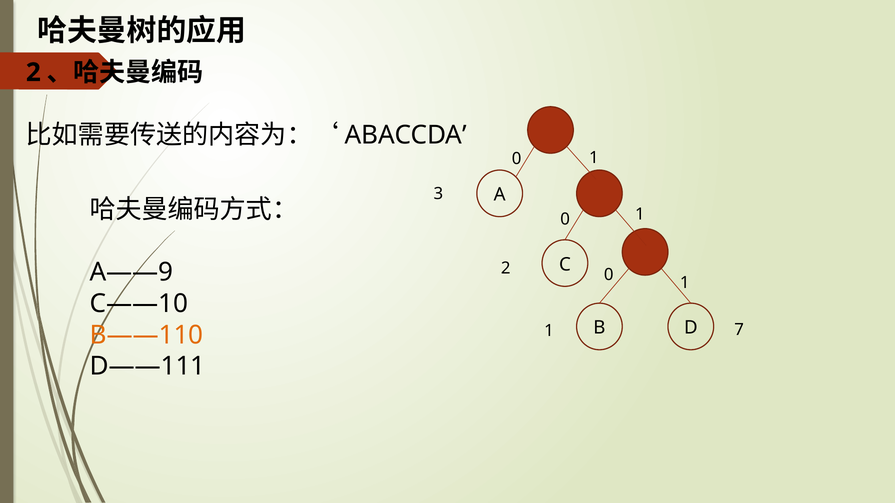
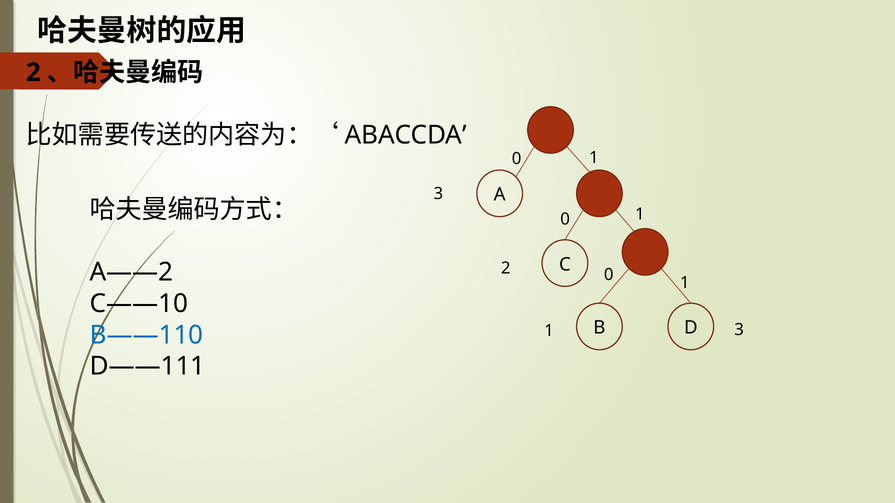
A——9: A——9 -> A——2 (131, 273)
1 7: 7 -> 3 (739, 330)
B——110 colour: orange -> blue (146, 335)
